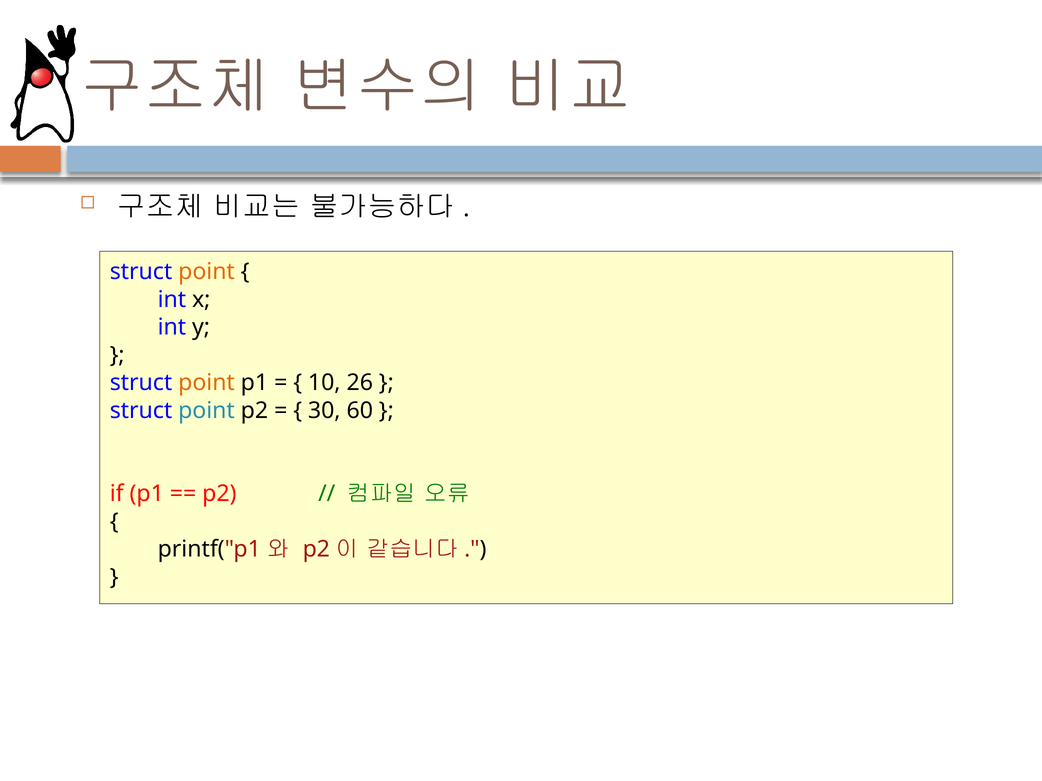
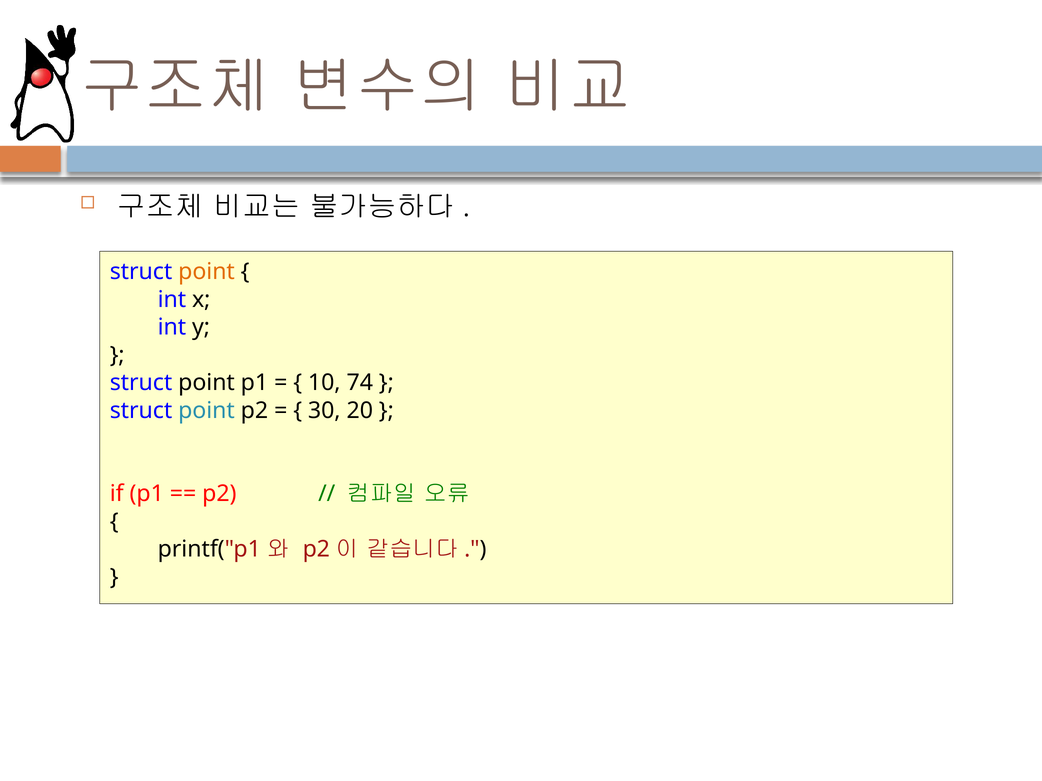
point colour: orange -> black (207, 383)
26: 26 -> 74 (360, 383)
60: 60 -> 20 (360, 411)
